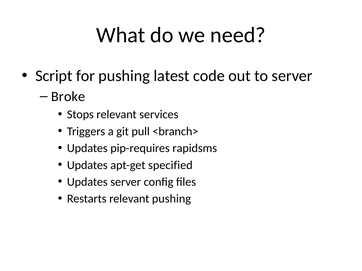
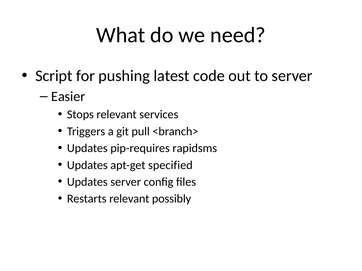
Broke: Broke -> Easier (68, 97)
relevant pushing: pushing -> possibly (172, 199)
